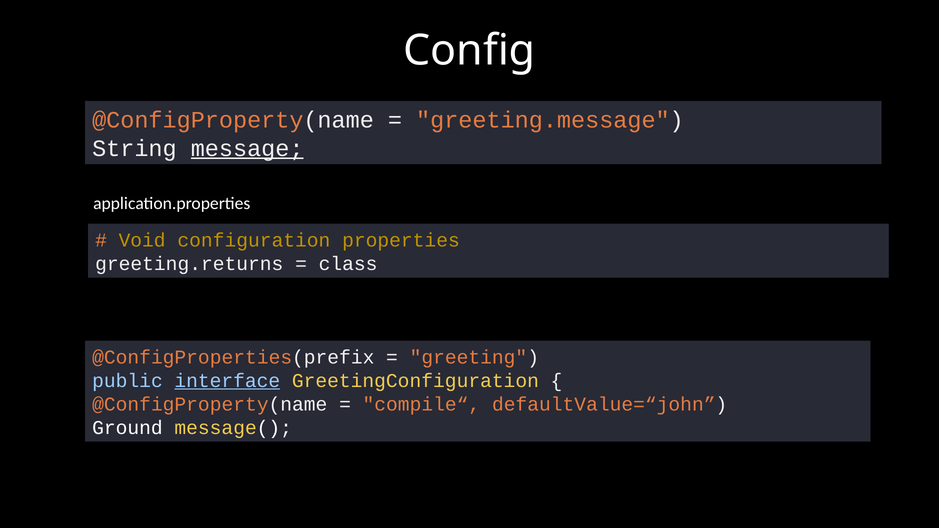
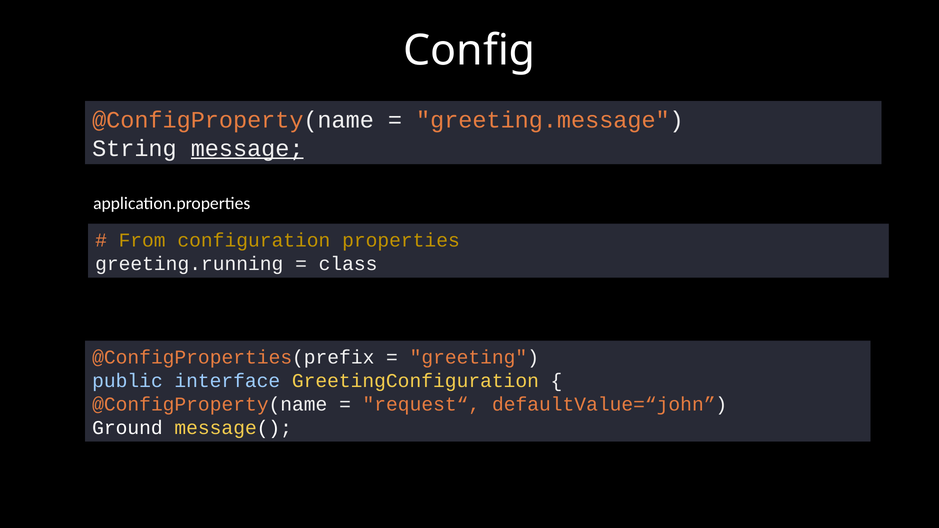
Void: Void -> From (142, 240)
greeting.returns: greeting.returns -> greeting.running (189, 264)
interface underline: present -> none (227, 381)
compile“: compile“ -> request“ (421, 404)
